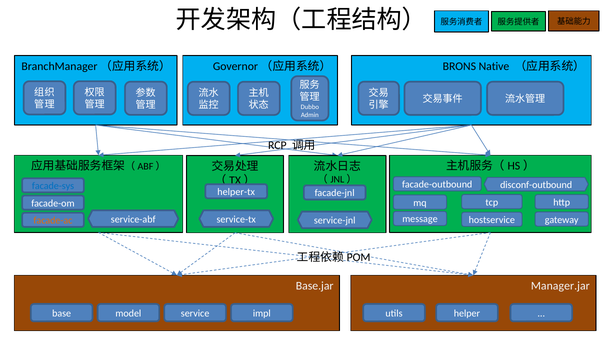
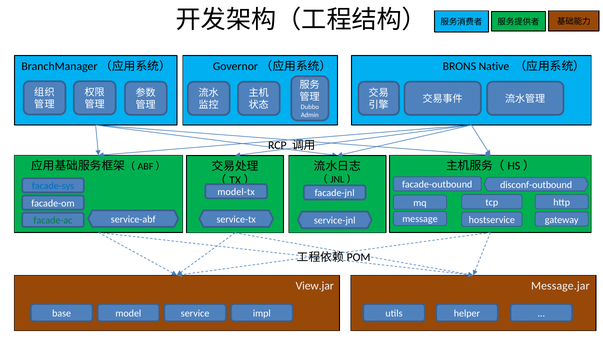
helper-tx: helper-tx -> model-tx (236, 192)
facade-ac colour: orange -> green (53, 221)
Base.jar: Base.jar -> View.jar (315, 286)
Manager.jar: Manager.jar -> Message.jar (560, 286)
